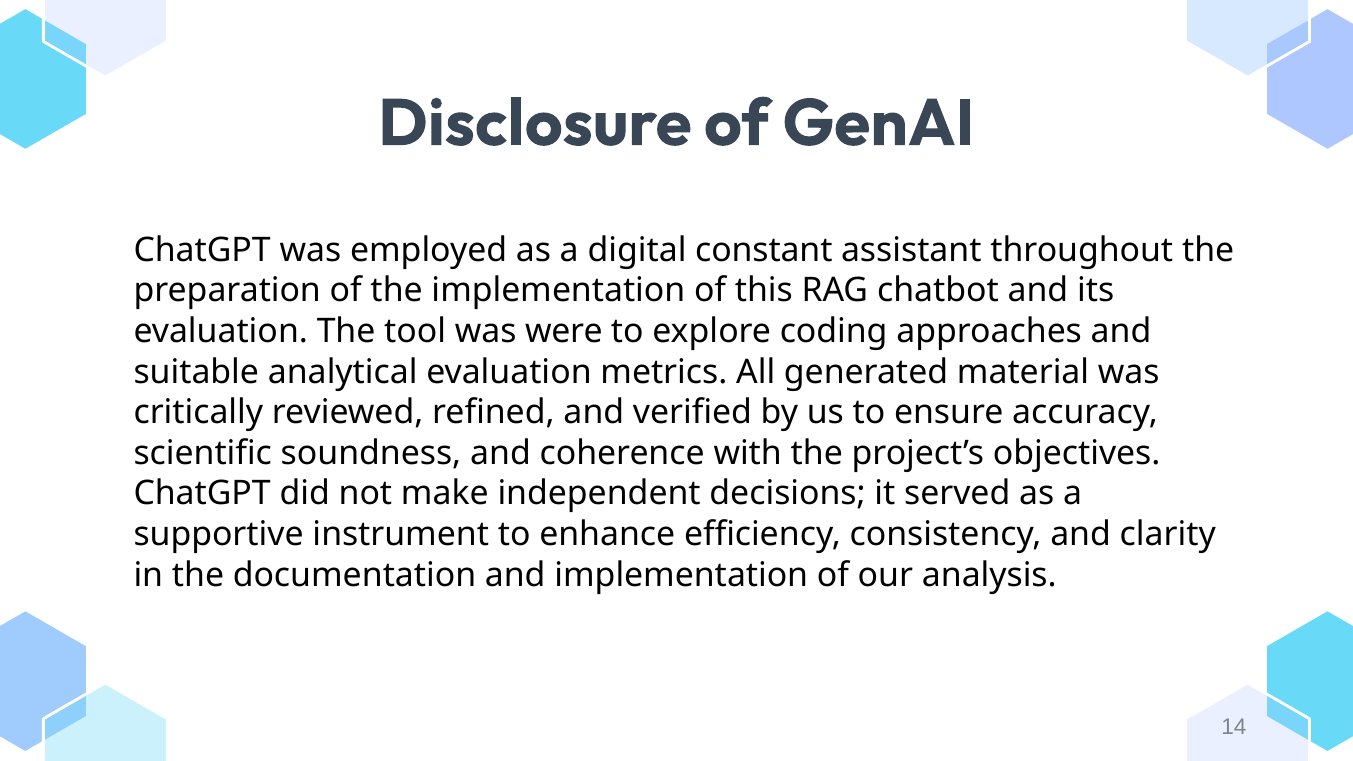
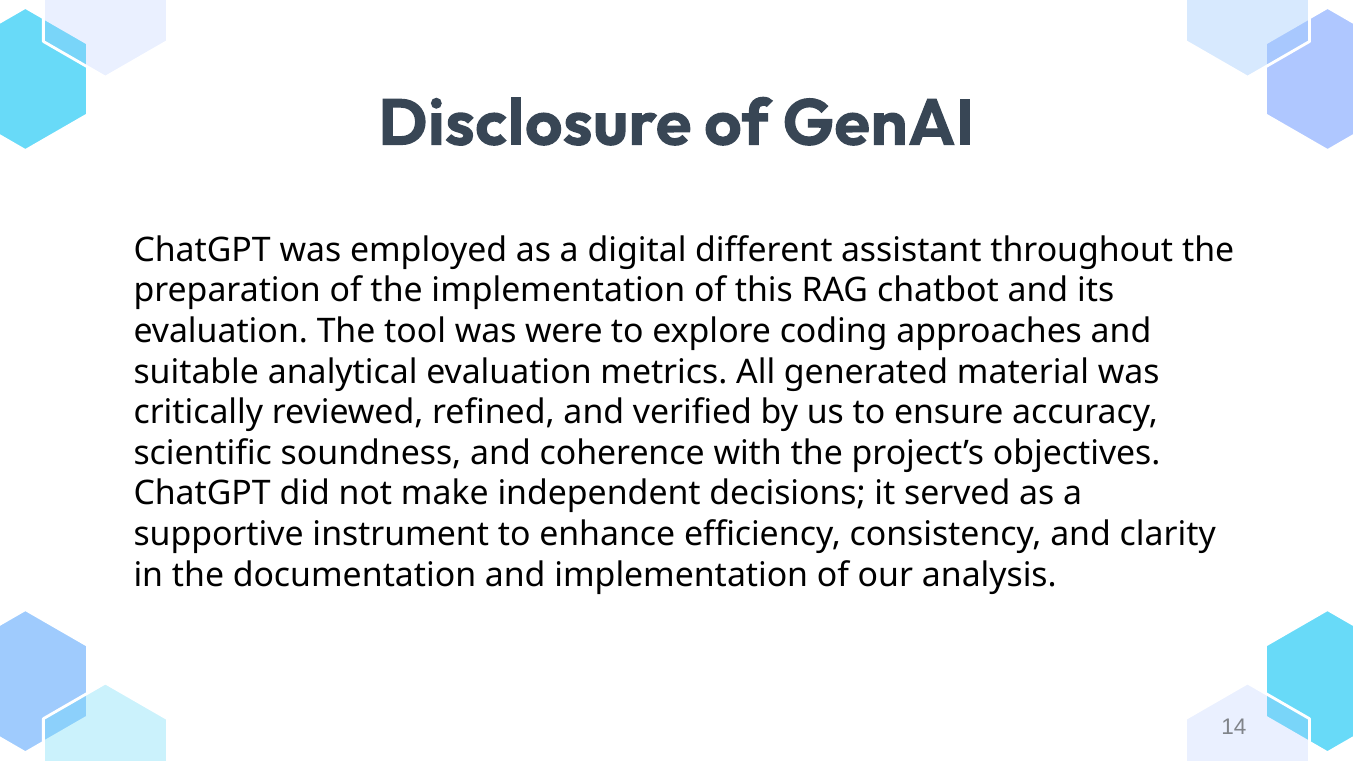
constant: constant -> different (764, 250)
